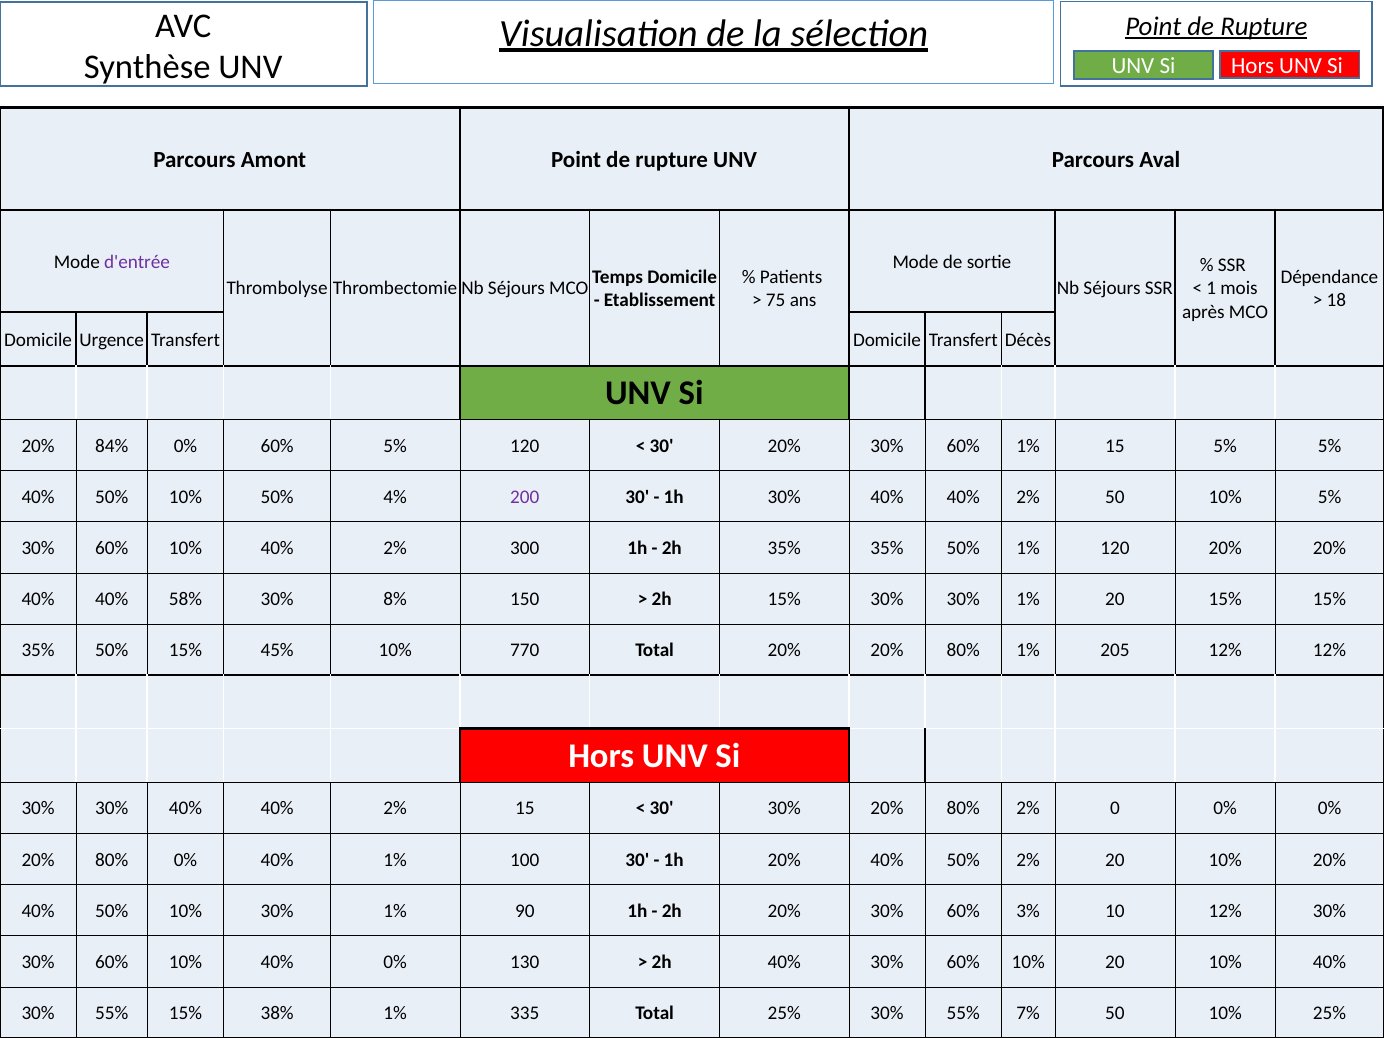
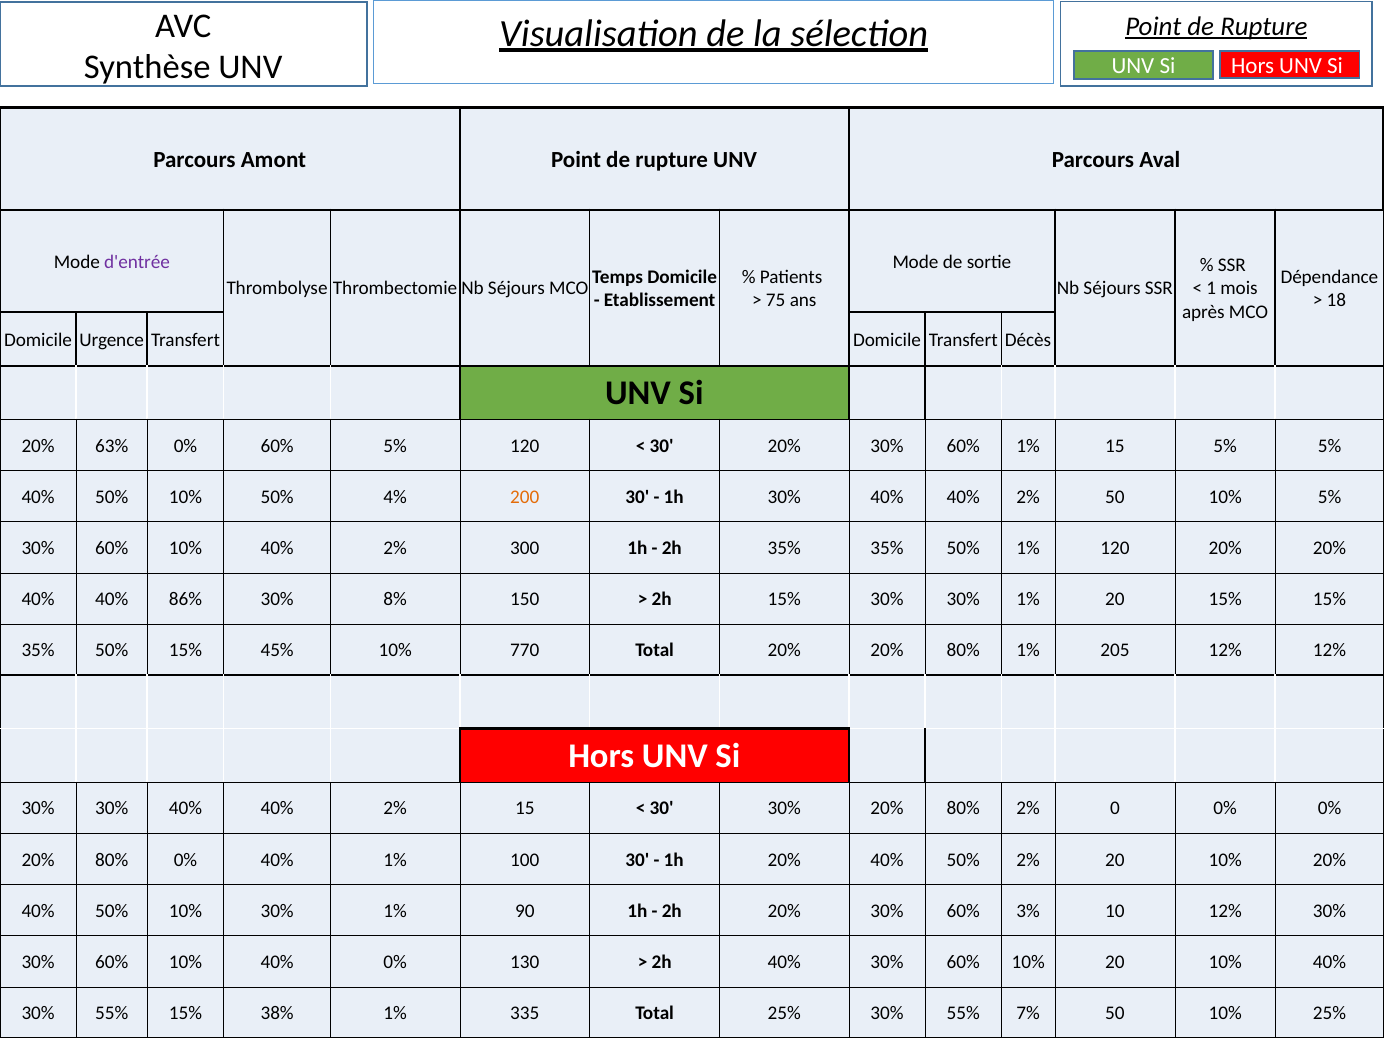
84%: 84% -> 63% (112, 446)
200 colour: purple -> orange (525, 497)
58%: 58% -> 86% (185, 599)
